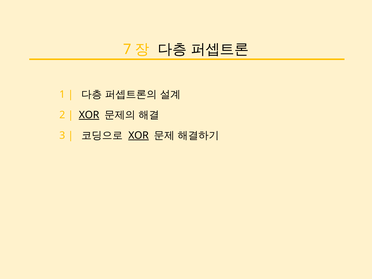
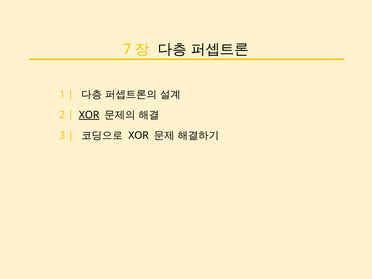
XOR underline: present -> none (139, 135)
